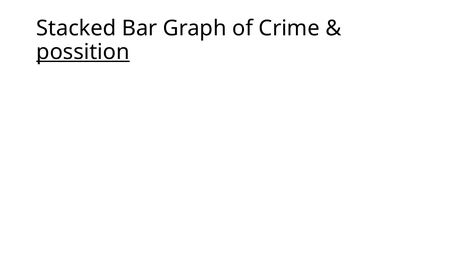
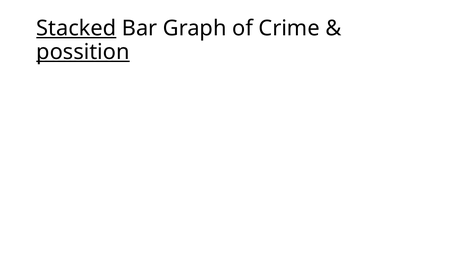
Stacked underline: none -> present (76, 28)
